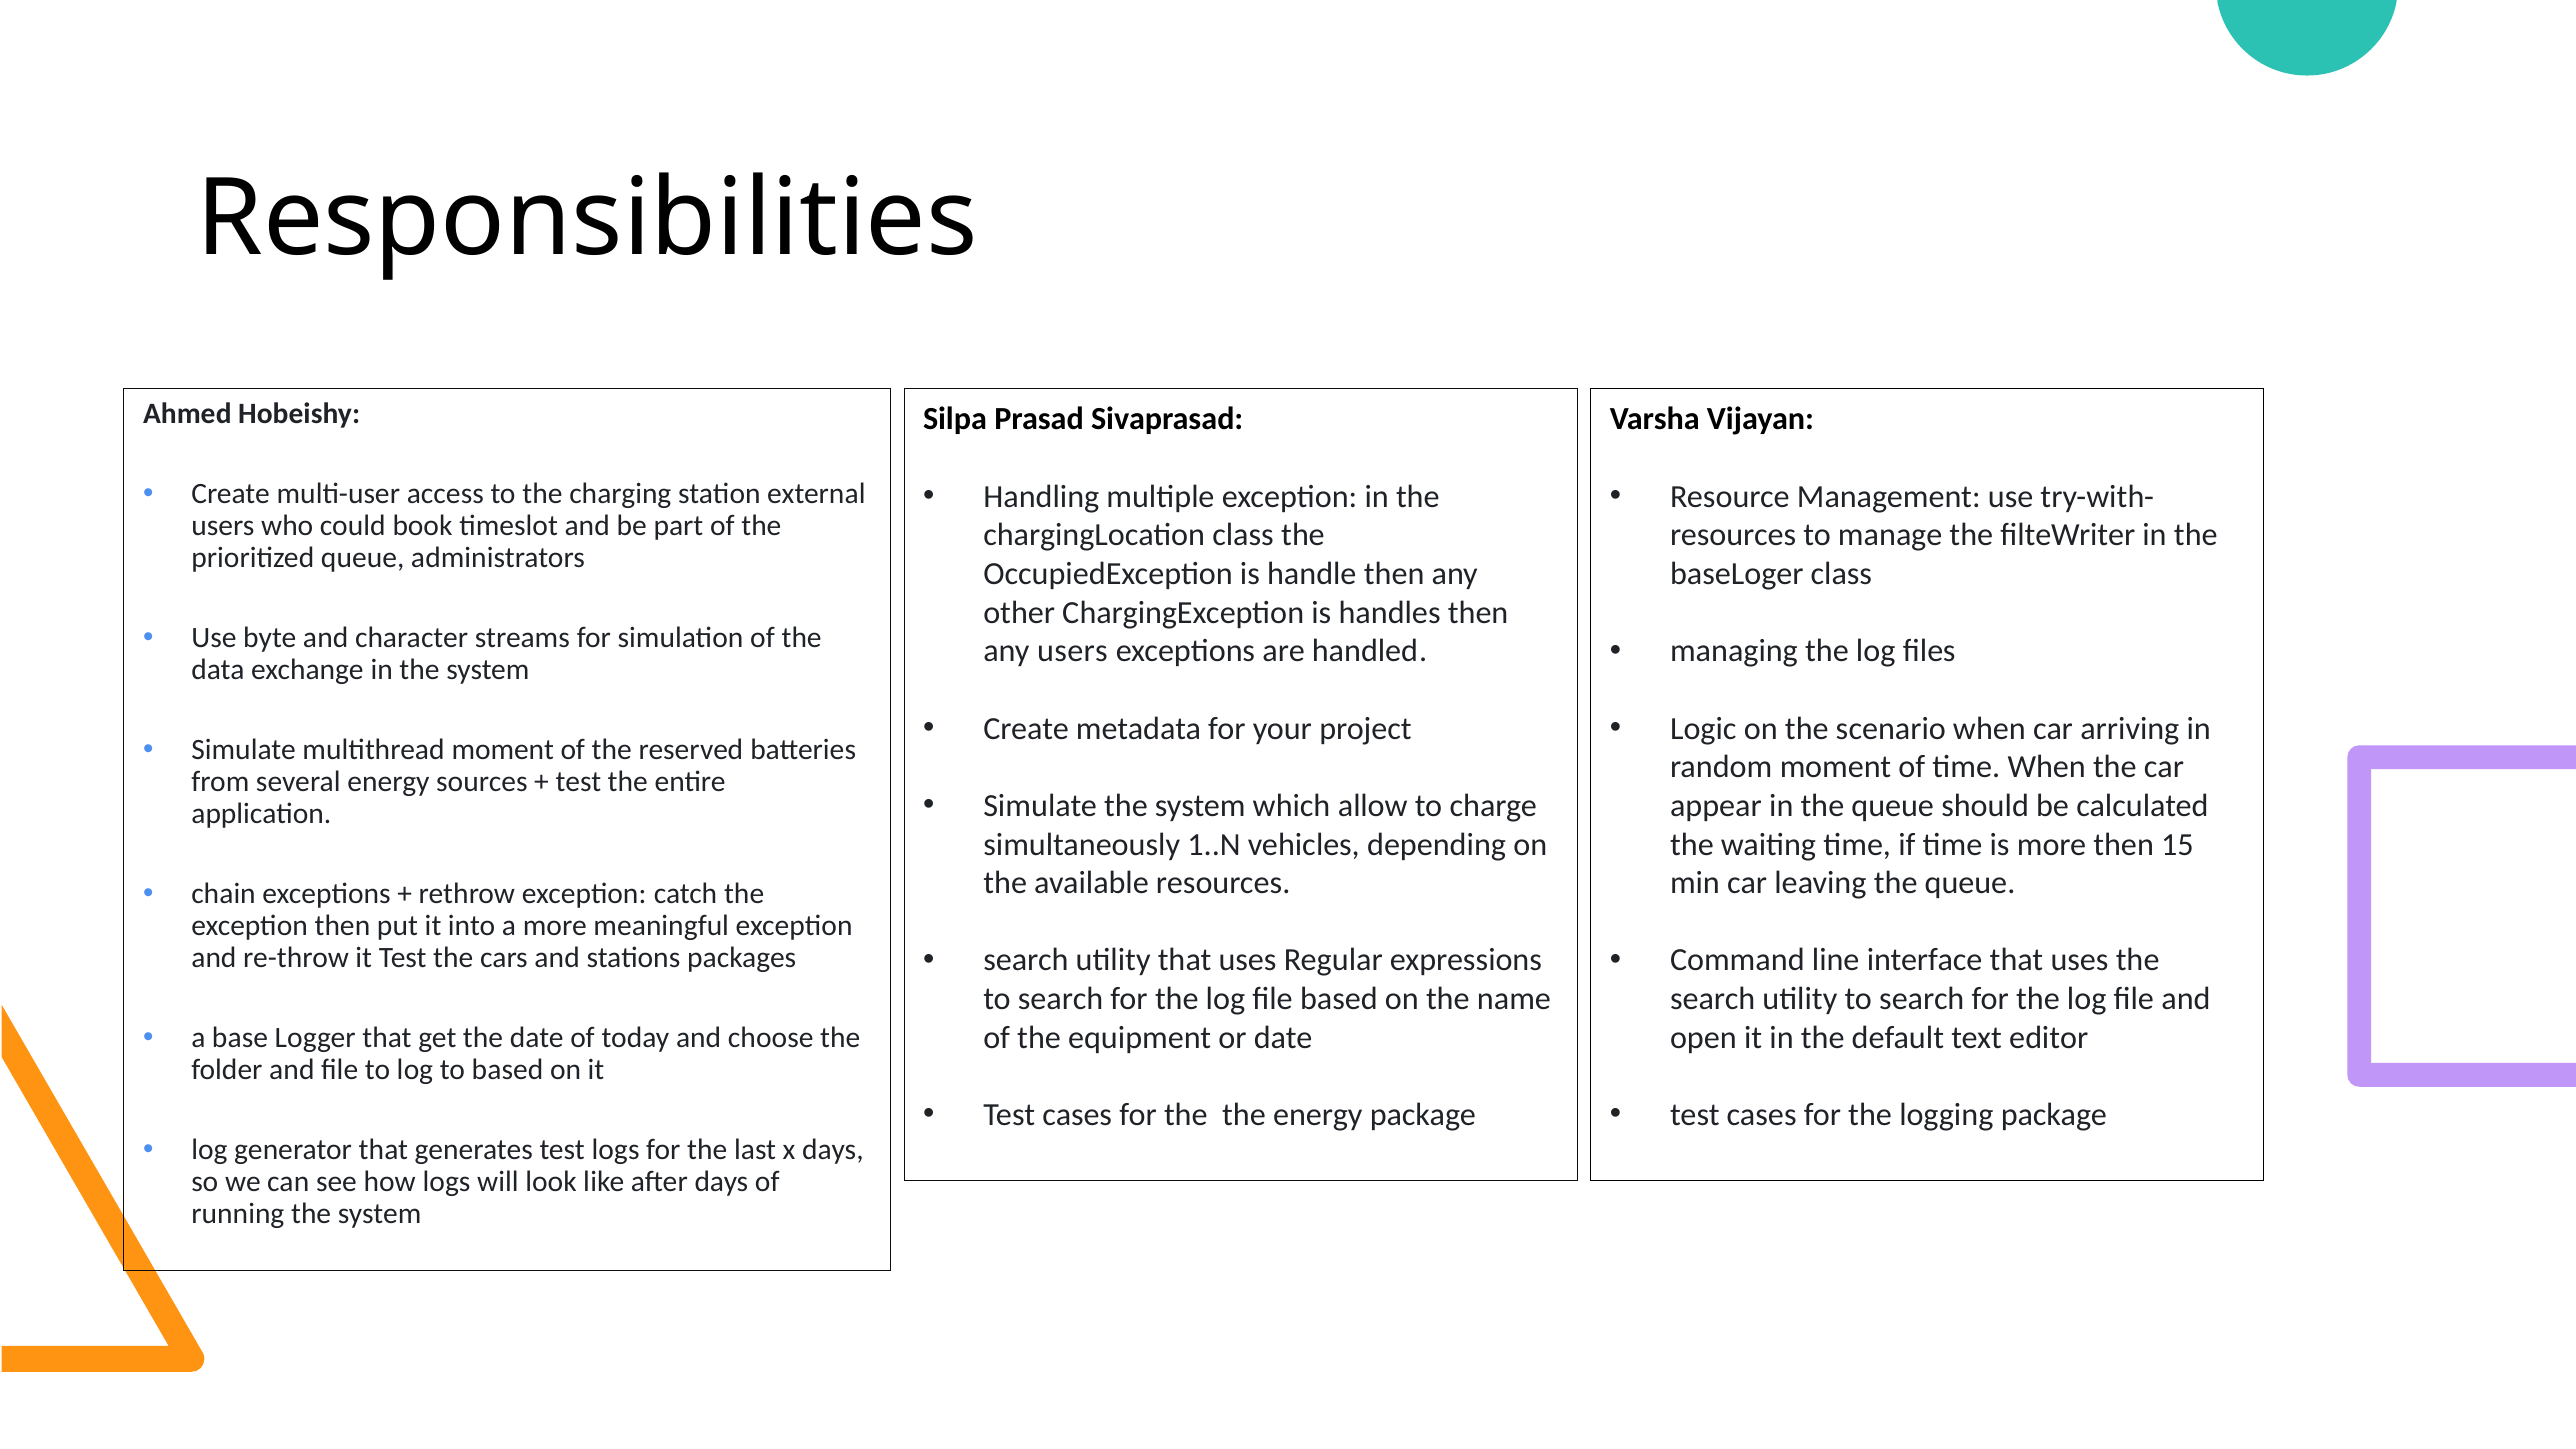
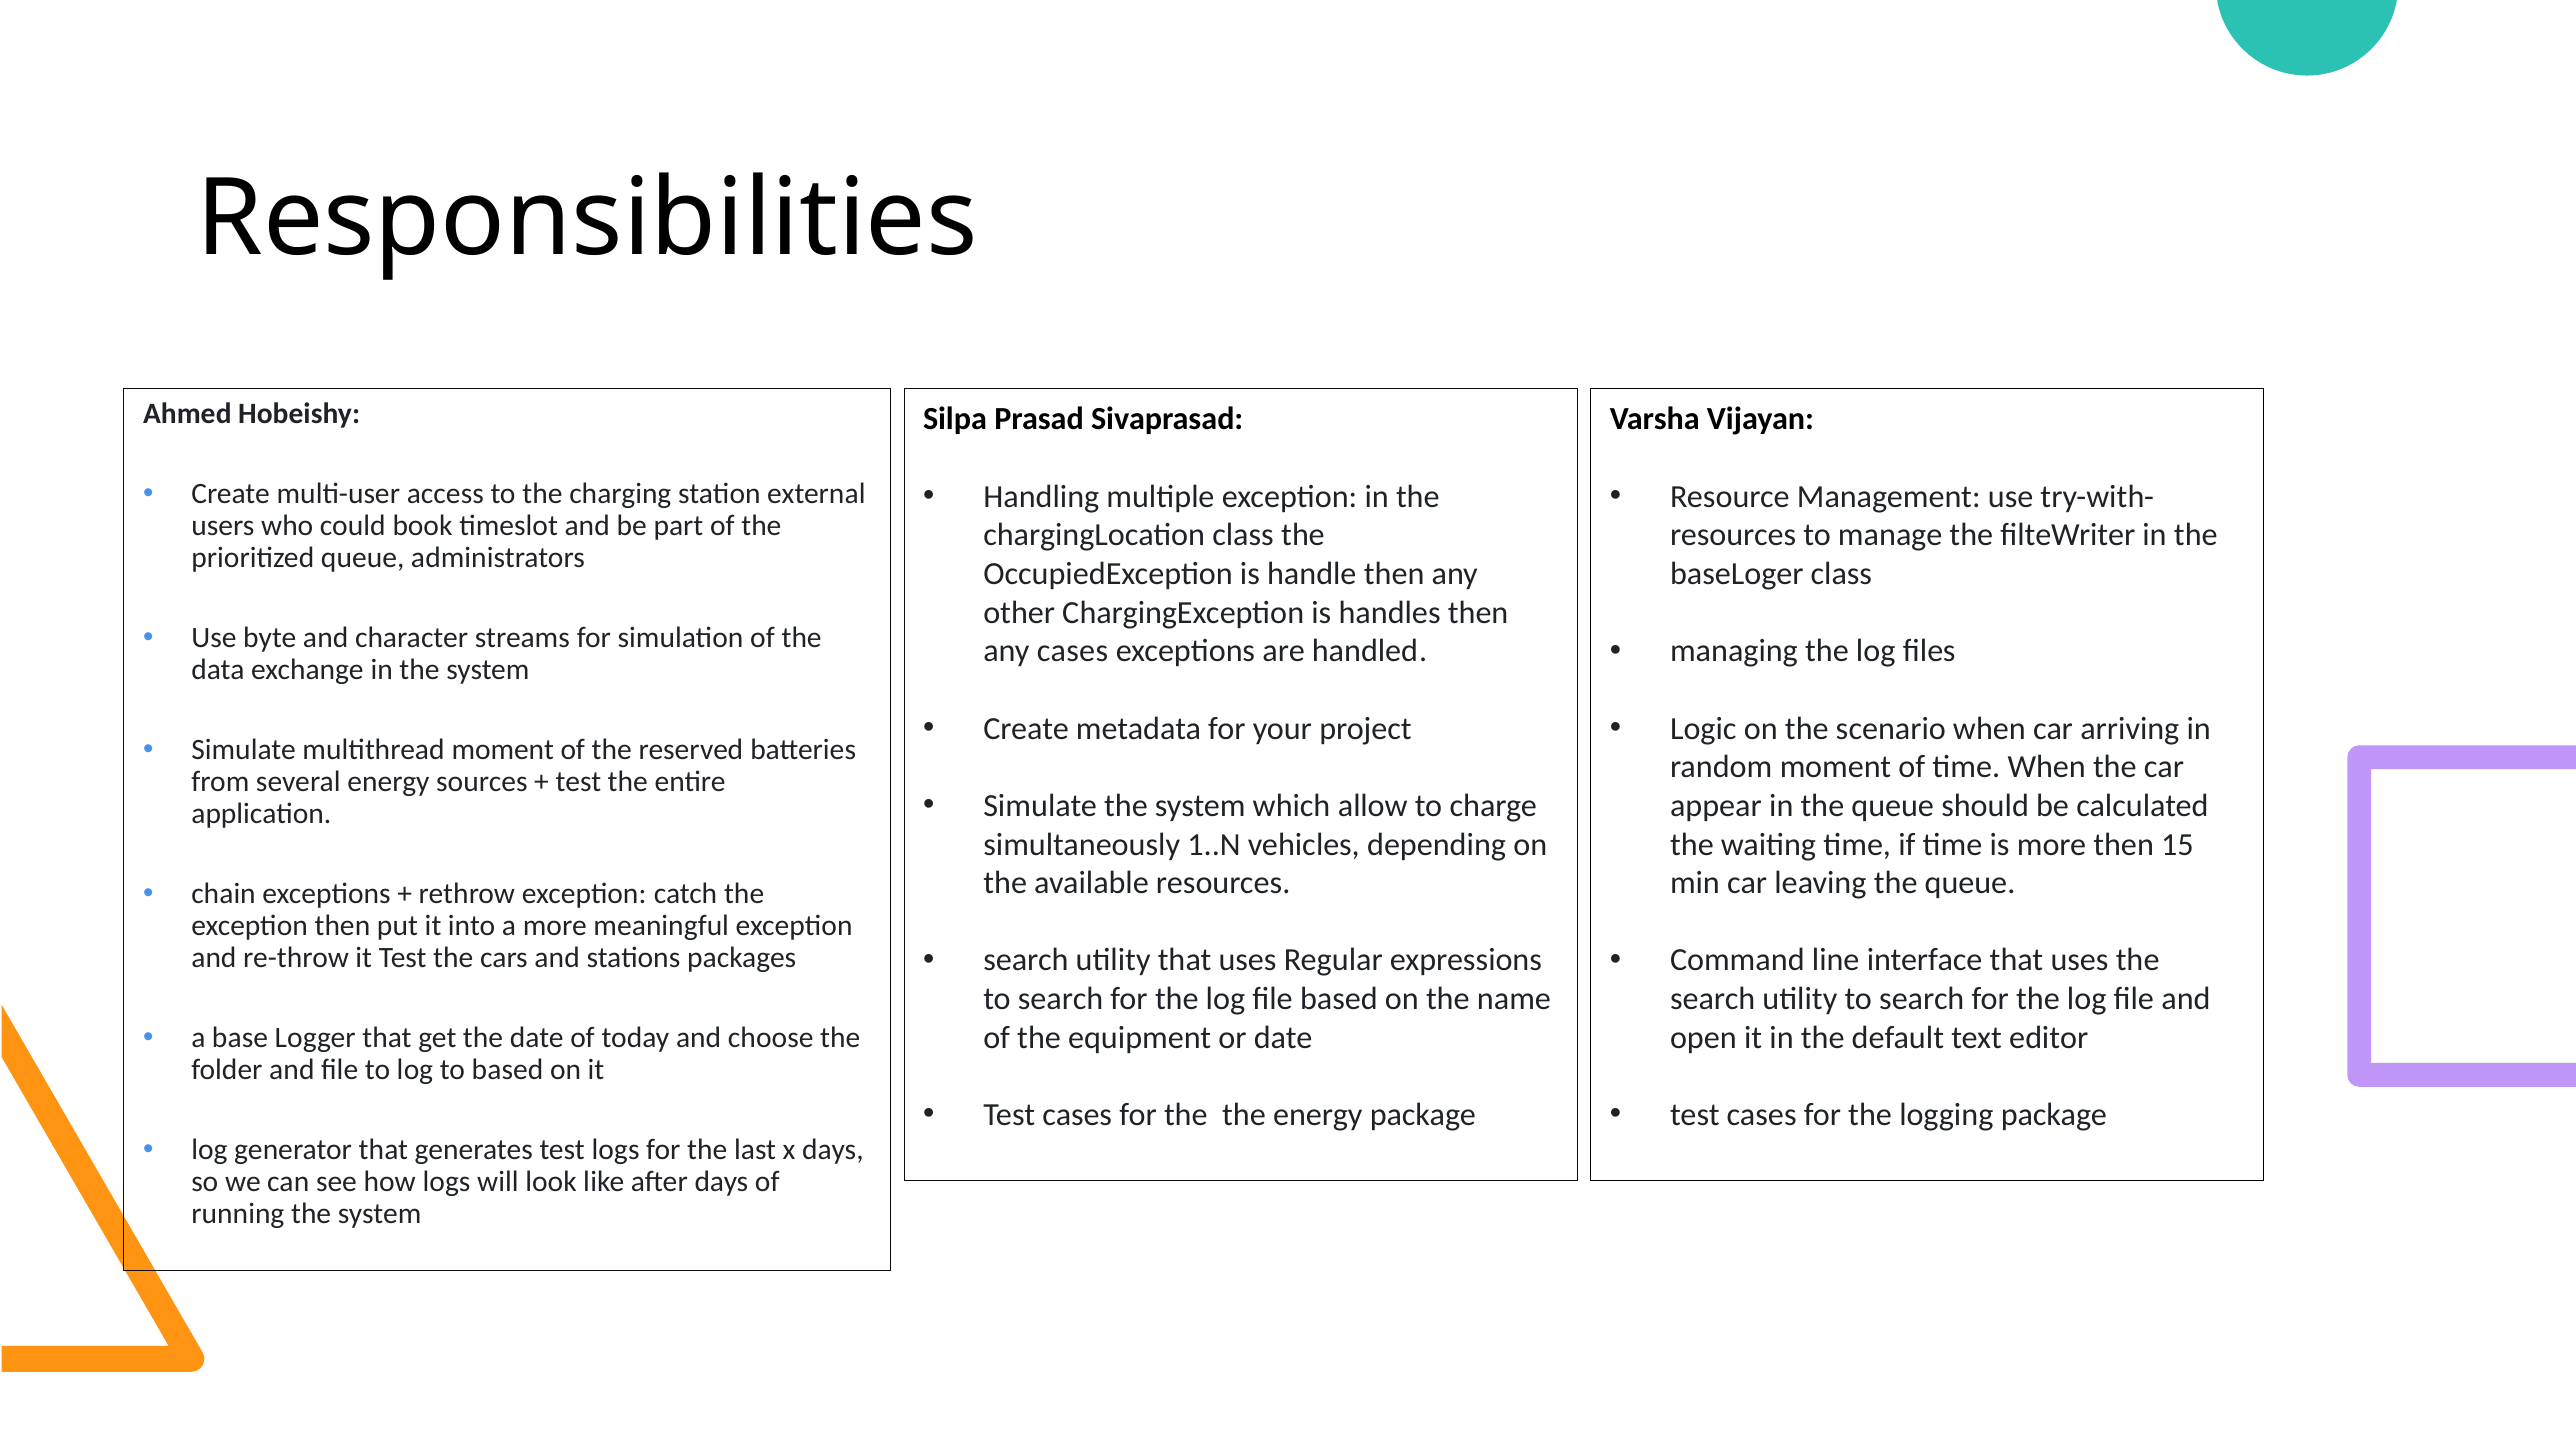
any users: users -> cases (1072, 651)
